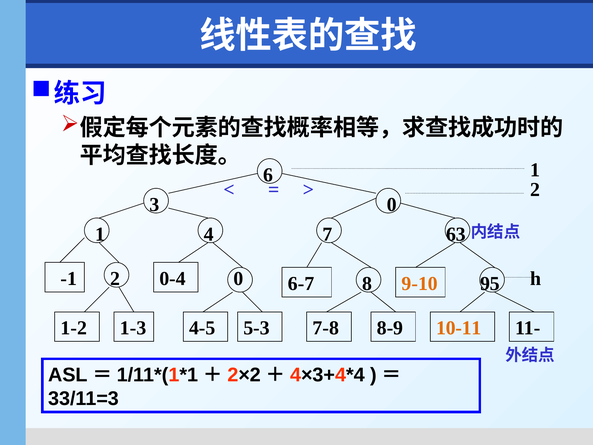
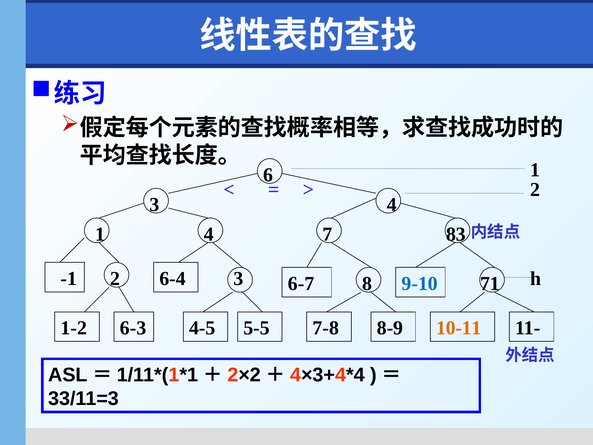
3 0: 0 -> 4 (392, 204)
63: 63 -> 83 (456, 234)
0-4: 0-4 -> 6-4 (173, 278)
2 0: 0 -> 3 (238, 278)
9-10 colour: orange -> blue (420, 283)
95: 95 -> 71 (490, 283)
1-3: 1-3 -> 6-3 (133, 328)
5-3: 5-3 -> 5-5 (257, 328)
